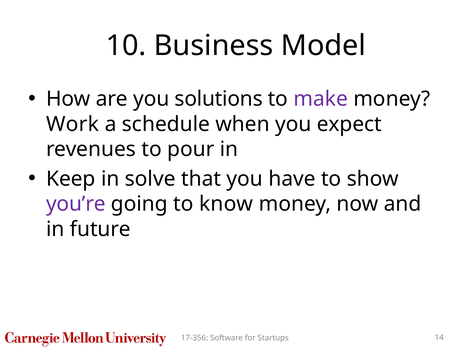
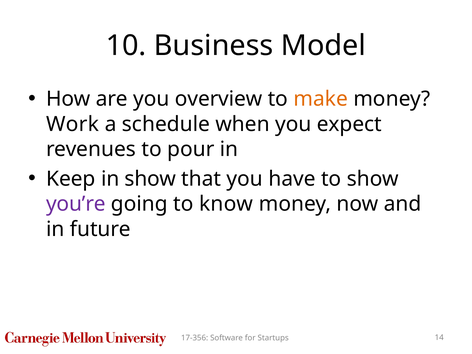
solutions: solutions -> overview (219, 99)
make colour: purple -> orange (321, 99)
in solve: solve -> show (150, 179)
